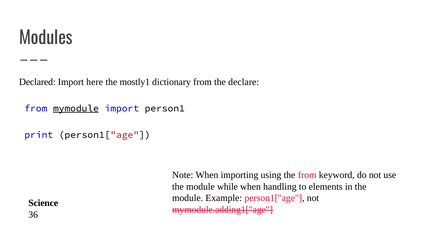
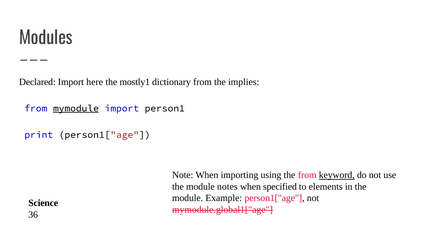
declare: declare -> implies (244, 82)
keyword underline: none -> present (337, 175)
while: while -> notes (227, 186)
handling: handling -> specified (280, 186)
mymodule.adding1["age: mymodule.adding1["age -> mymodule.global1["age (222, 209)
